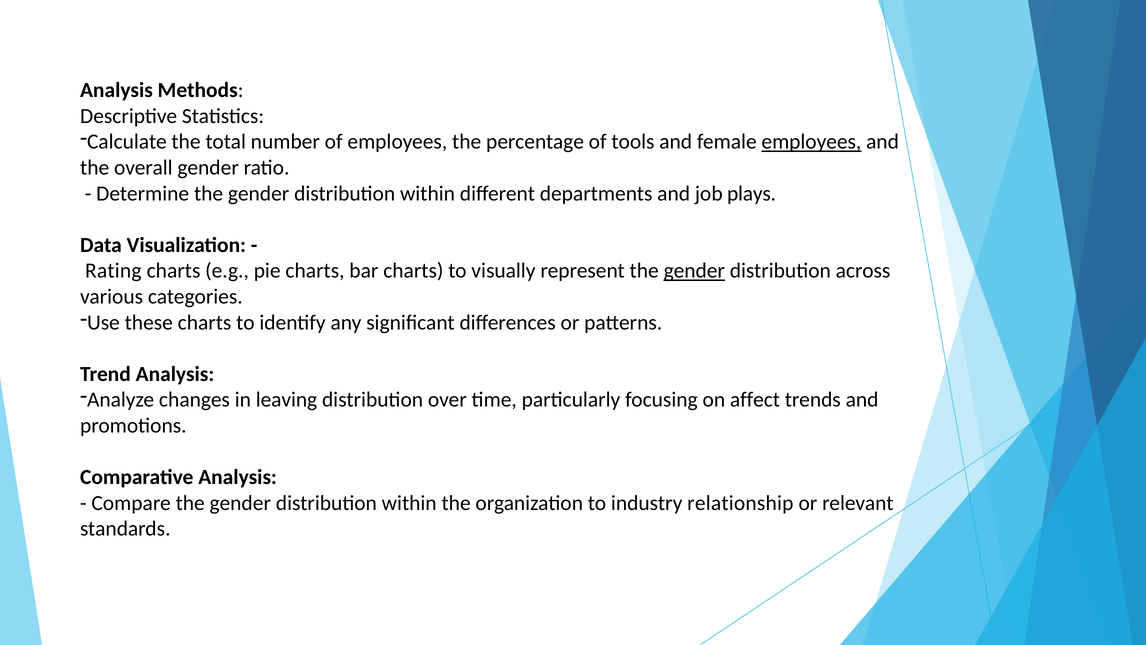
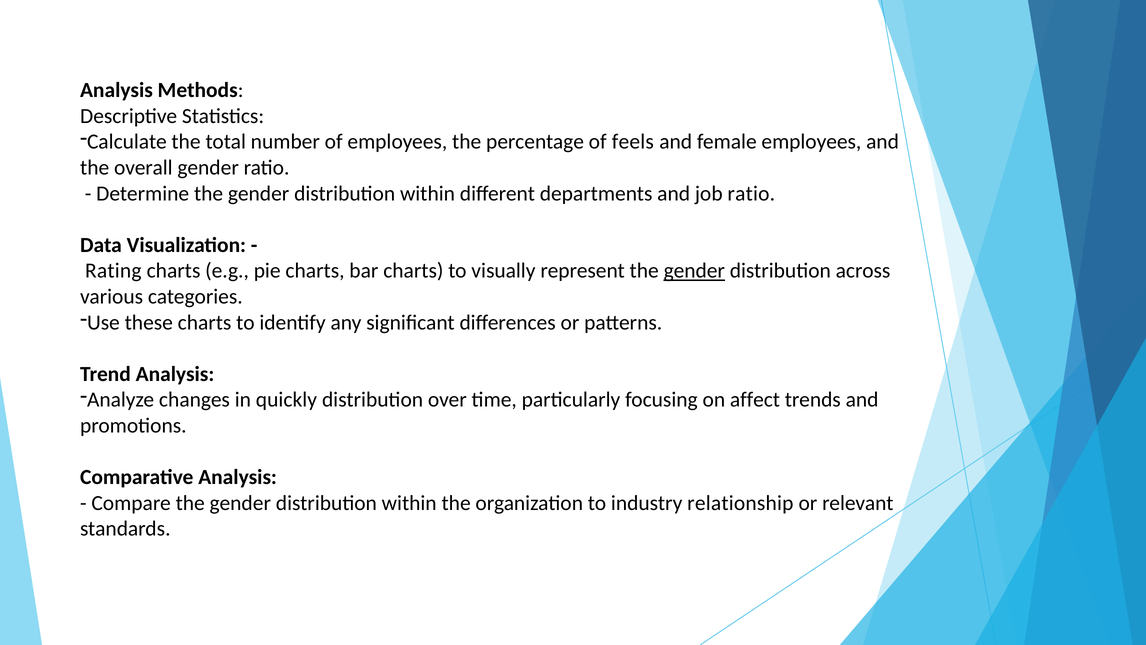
tools: tools -> feels (633, 142)
employees underline: present -> none (811, 142)
job plays: plays -> ratio (751, 193)
leaving: leaving -> quickly (286, 400)
